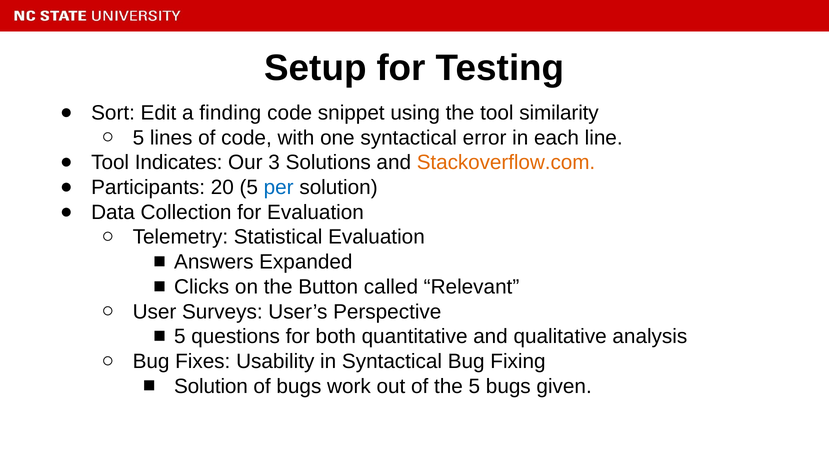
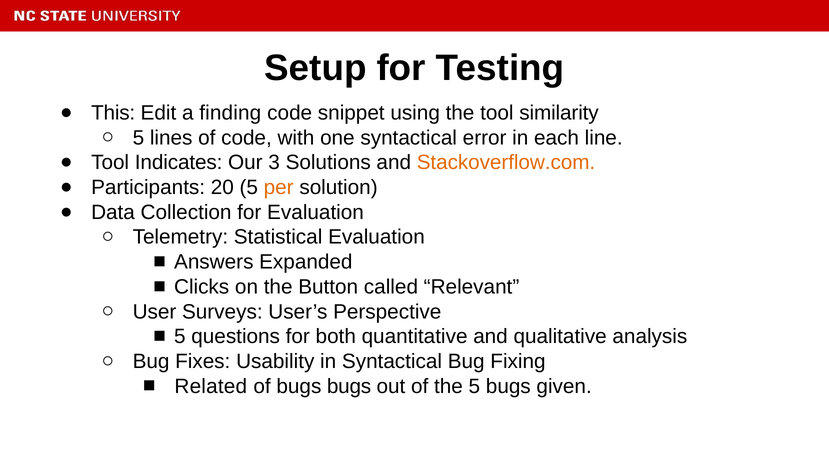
Sort: Sort -> This (113, 113)
per colour: blue -> orange (279, 188)
Solution: Solution -> Related (211, 387)
bugs work: work -> bugs (349, 387)
